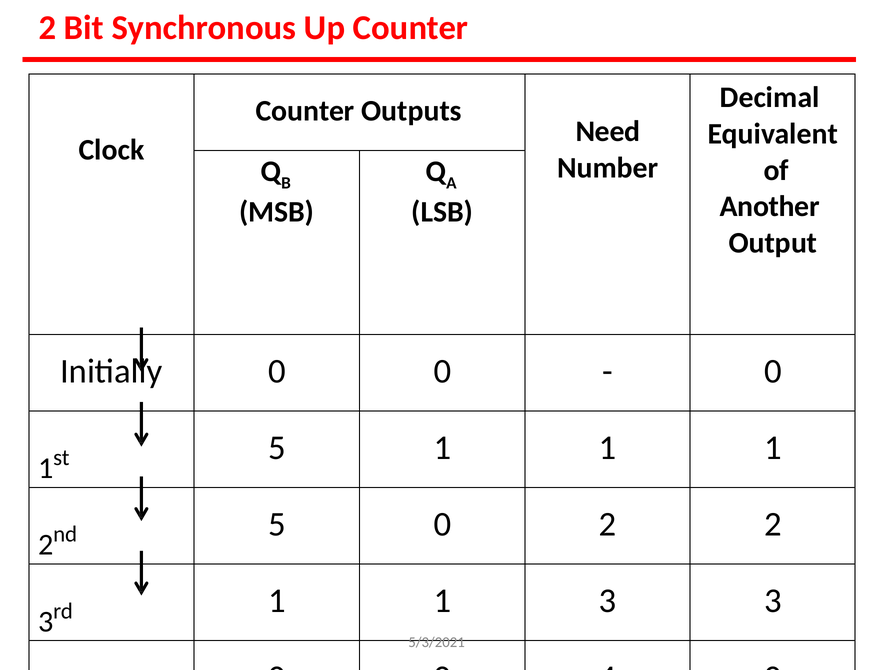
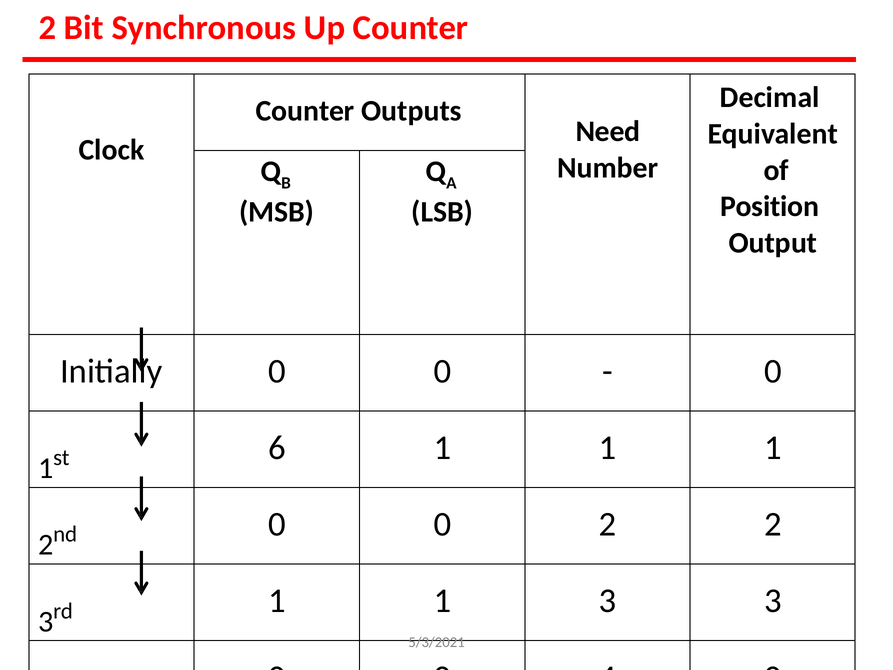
Another: Another -> Position (770, 206)
5: 5 -> 6 (277, 448)
5: 5 -> 0 (277, 524)
